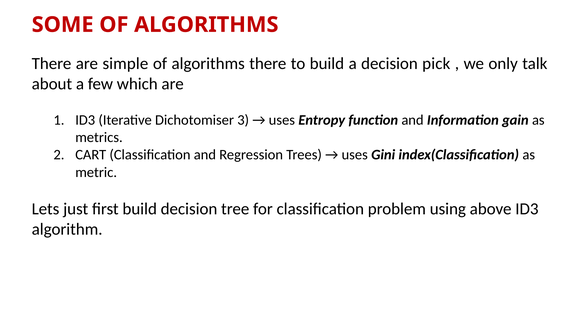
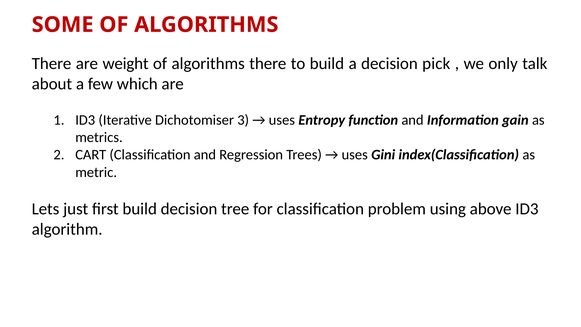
simple: simple -> weight (126, 63)
